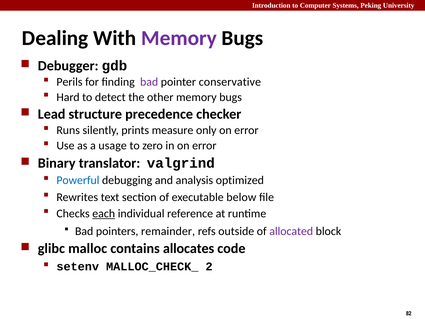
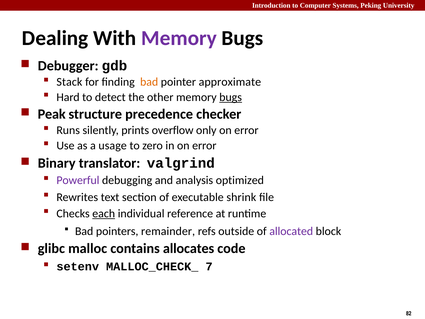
Perils: Perils -> Stack (69, 82)
bad colour: purple -> orange (149, 82)
conservative: conservative -> approximate (230, 82)
bugs underline: none -> present (231, 97)
Lead: Lead -> Peak (52, 114)
measure: measure -> overflow (173, 130)
Powerful colour: blue -> purple (78, 180)
below: below -> shrink (241, 197)
2: 2 -> 7 (209, 267)
